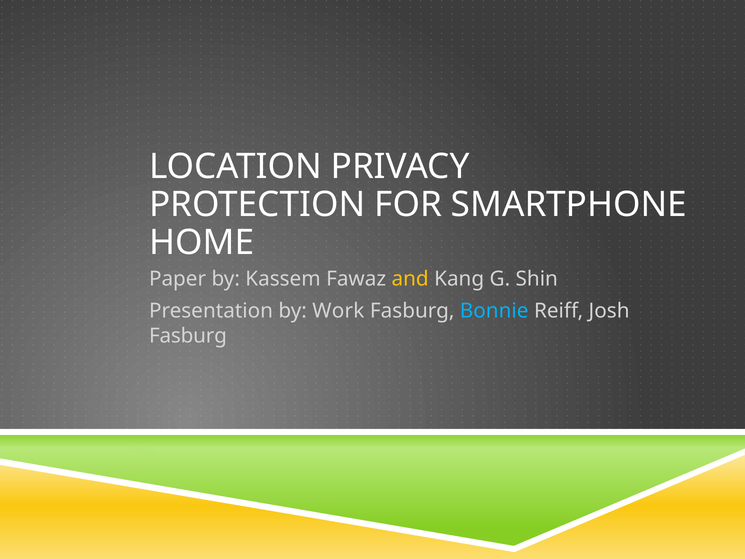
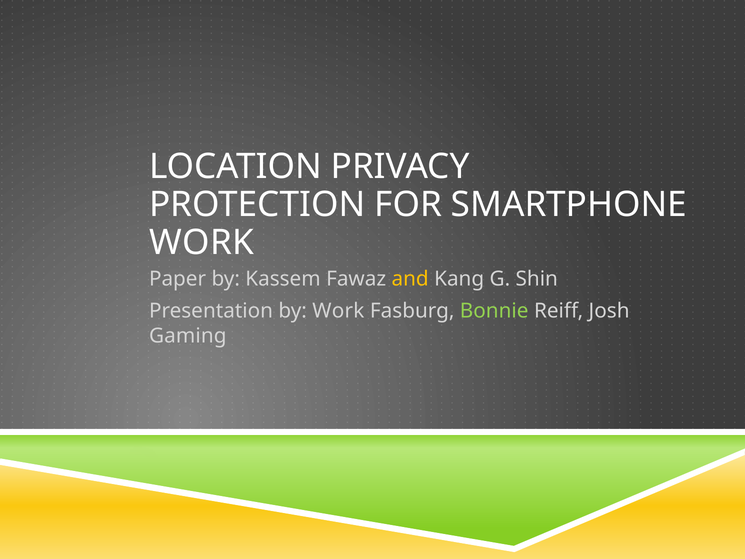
HOME: HOME -> WORK (202, 243)
Bonnie colour: light blue -> light green (494, 311)
Fasburg: Fasburg -> Gaming (188, 336)
